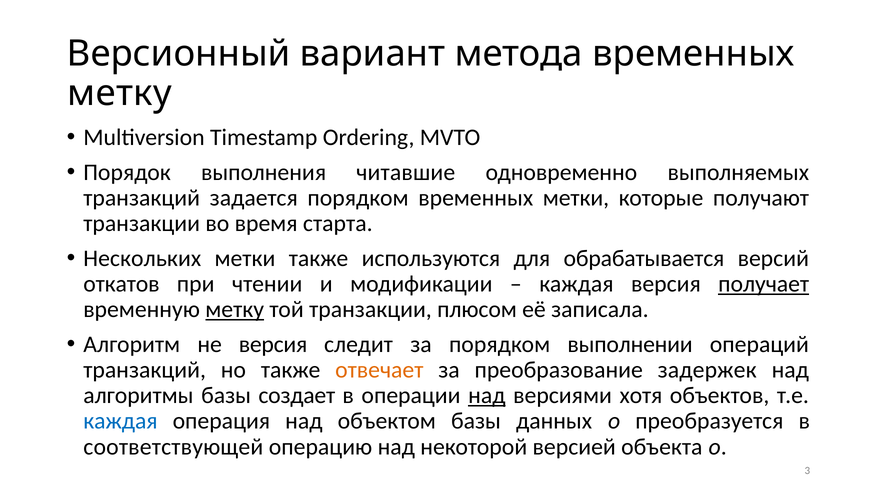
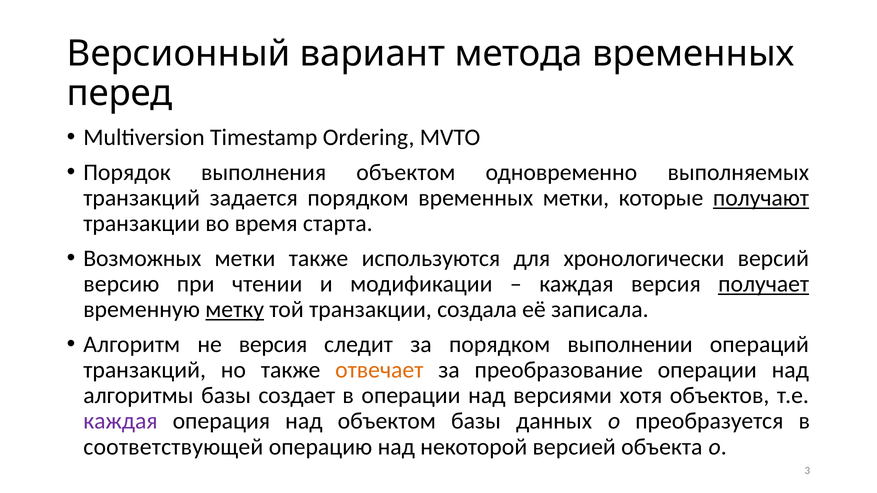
метку: метку -> перед (120, 93)
выполнения читавшие: читавшие -> объектом (406, 172)
получают underline: none -> present (761, 198)
Нескольких: Нескольких -> Возможных (142, 258)
обрабатывается: обрабатывается -> хронологически (644, 258)
откатов: откатов -> версию (121, 284)
плюсом: плюсом -> создала (477, 310)
преобразование задержек: задержек -> операции (707, 370)
над underline: present -> none (487, 396)
каждая colour: blue -> purple (120, 421)
